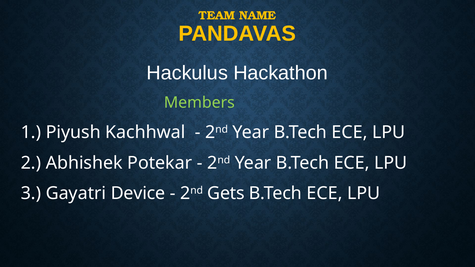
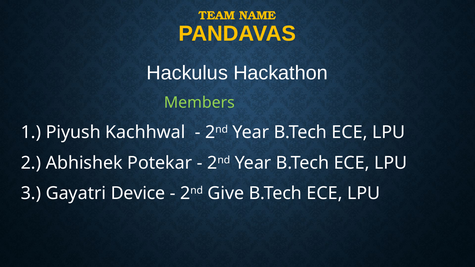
Gets: Gets -> Give (226, 194)
